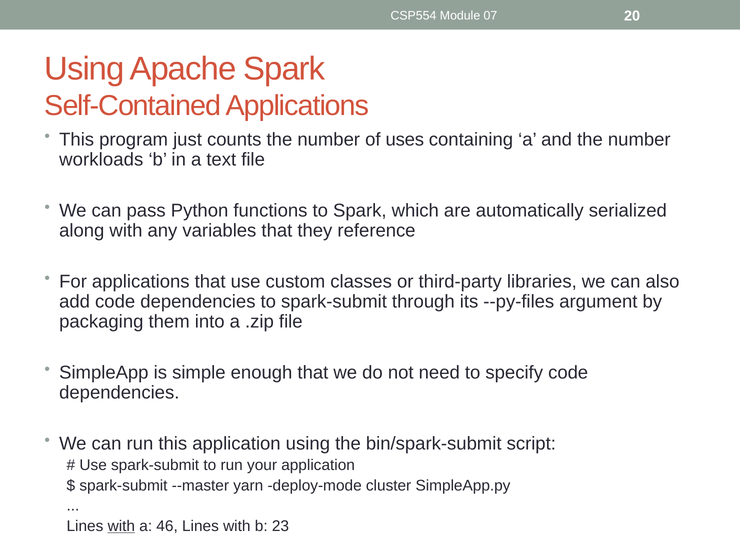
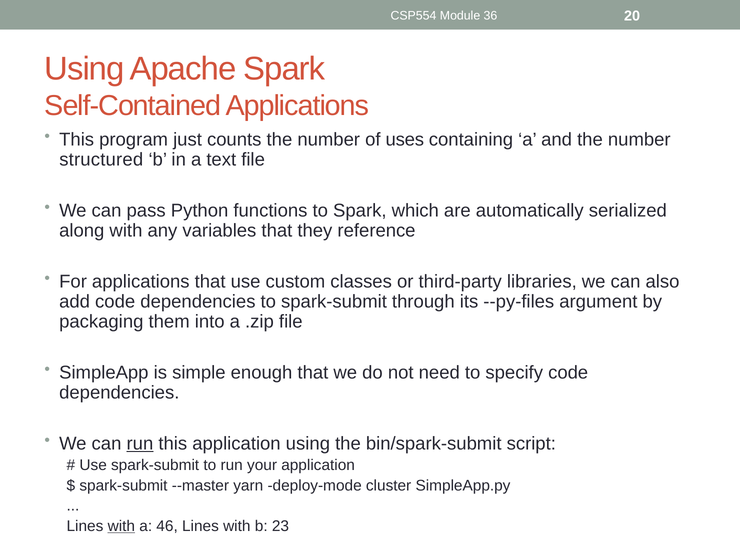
07: 07 -> 36 (490, 16)
workloads: workloads -> structured (101, 159)
run underline: none -> present (140, 444)
